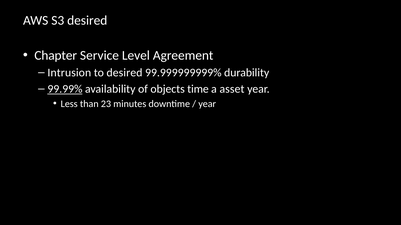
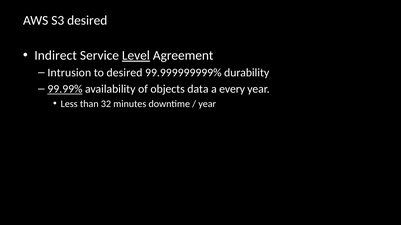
Chapter: Chapter -> Indirect (56, 56)
Level underline: none -> present (136, 56)
time: time -> data (198, 89)
asset: asset -> every (232, 89)
23: 23 -> 32 (106, 104)
